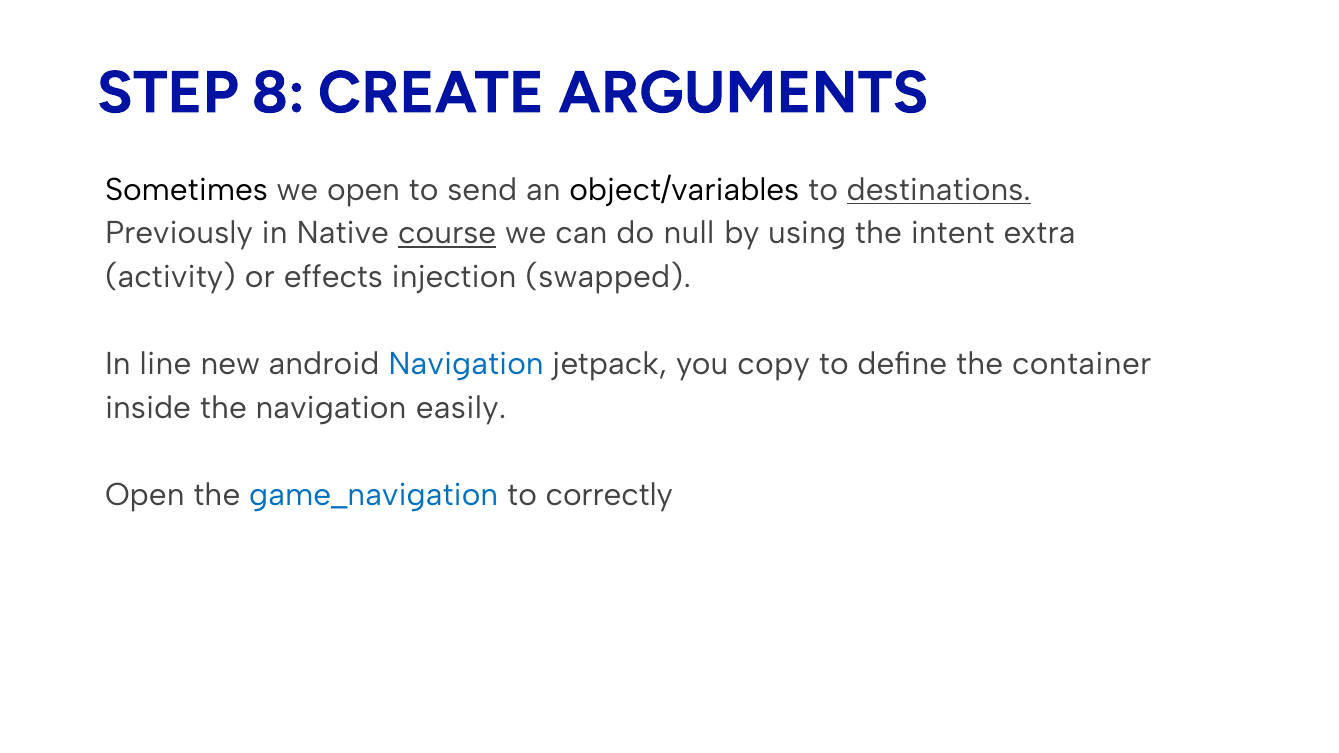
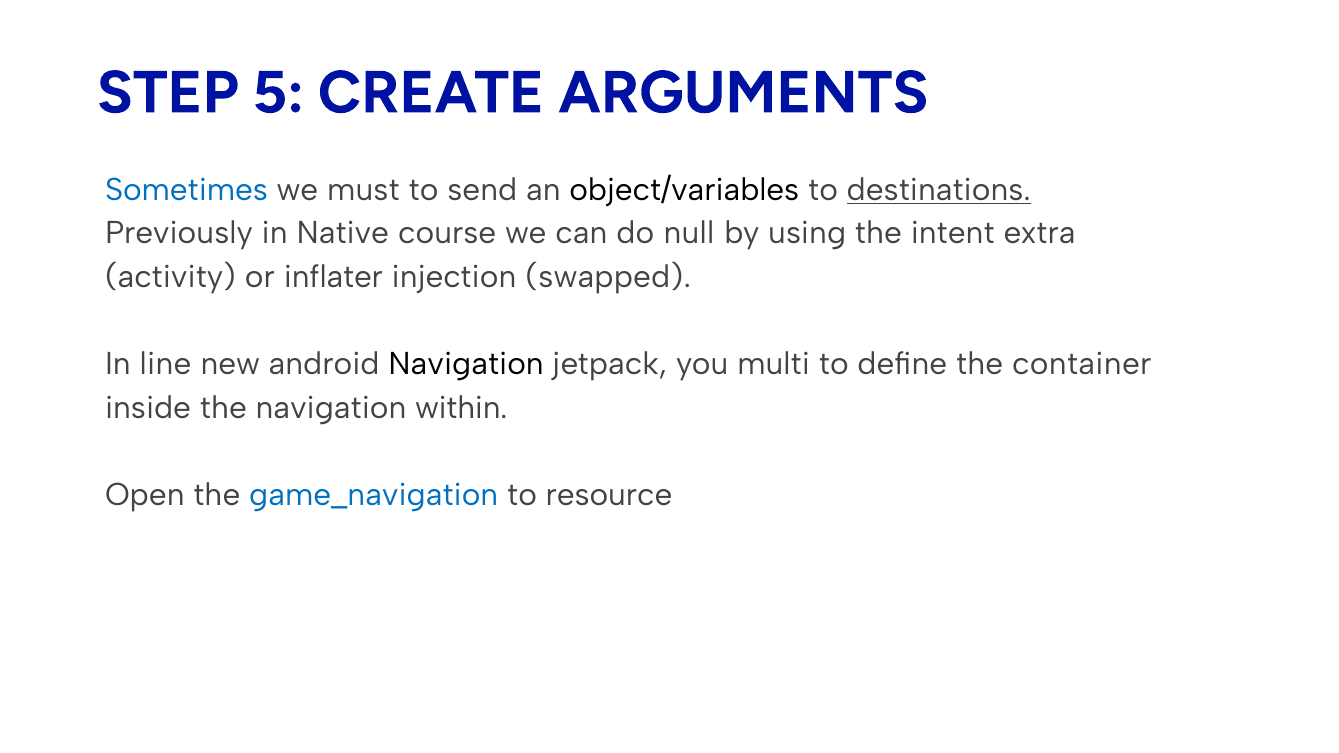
8: 8 -> 5 (279, 93)
Sometimes colour: black -> blue (186, 190)
we open: open -> must (363, 190)
course underline: present -> none (447, 234)
effects: effects -> inflater (333, 277)
Navigation colour: blue -> black (466, 364)
copy: copy -> multi (774, 364)
easily: easily -> within (461, 408)
correctly: correctly -> resource (609, 495)
